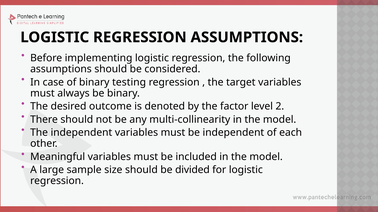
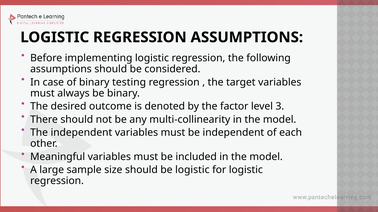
2: 2 -> 3 (280, 107)
be divided: divided -> logistic (192, 170)
